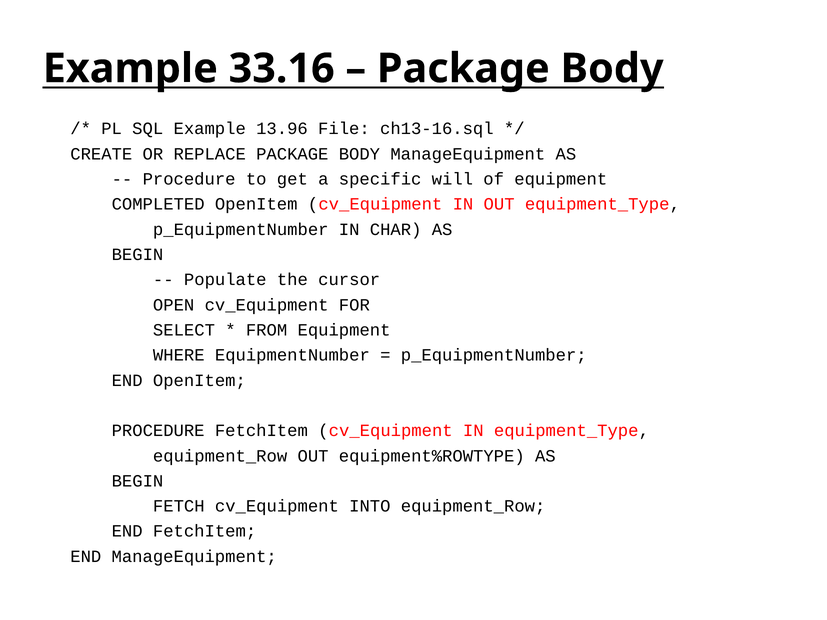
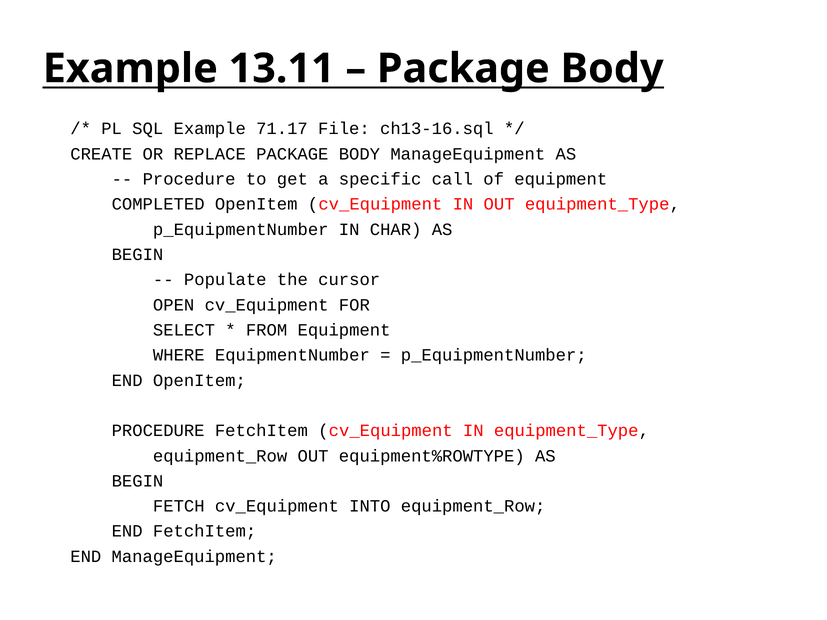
33.16: 33.16 -> 13.11 (282, 69)
13.96: 13.96 -> 71.17 (282, 129)
will: will -> call (452, 179)
